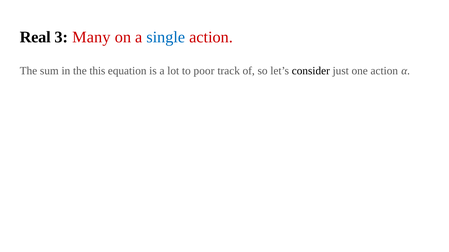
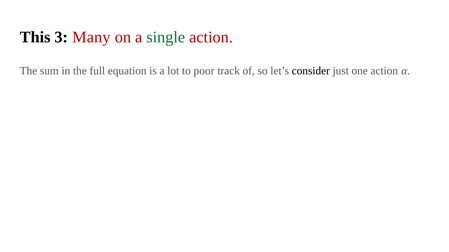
Real: Real -> This (35, 37)
single colour: blue -> green (166, 37)
this: this -> full (97, 71)
